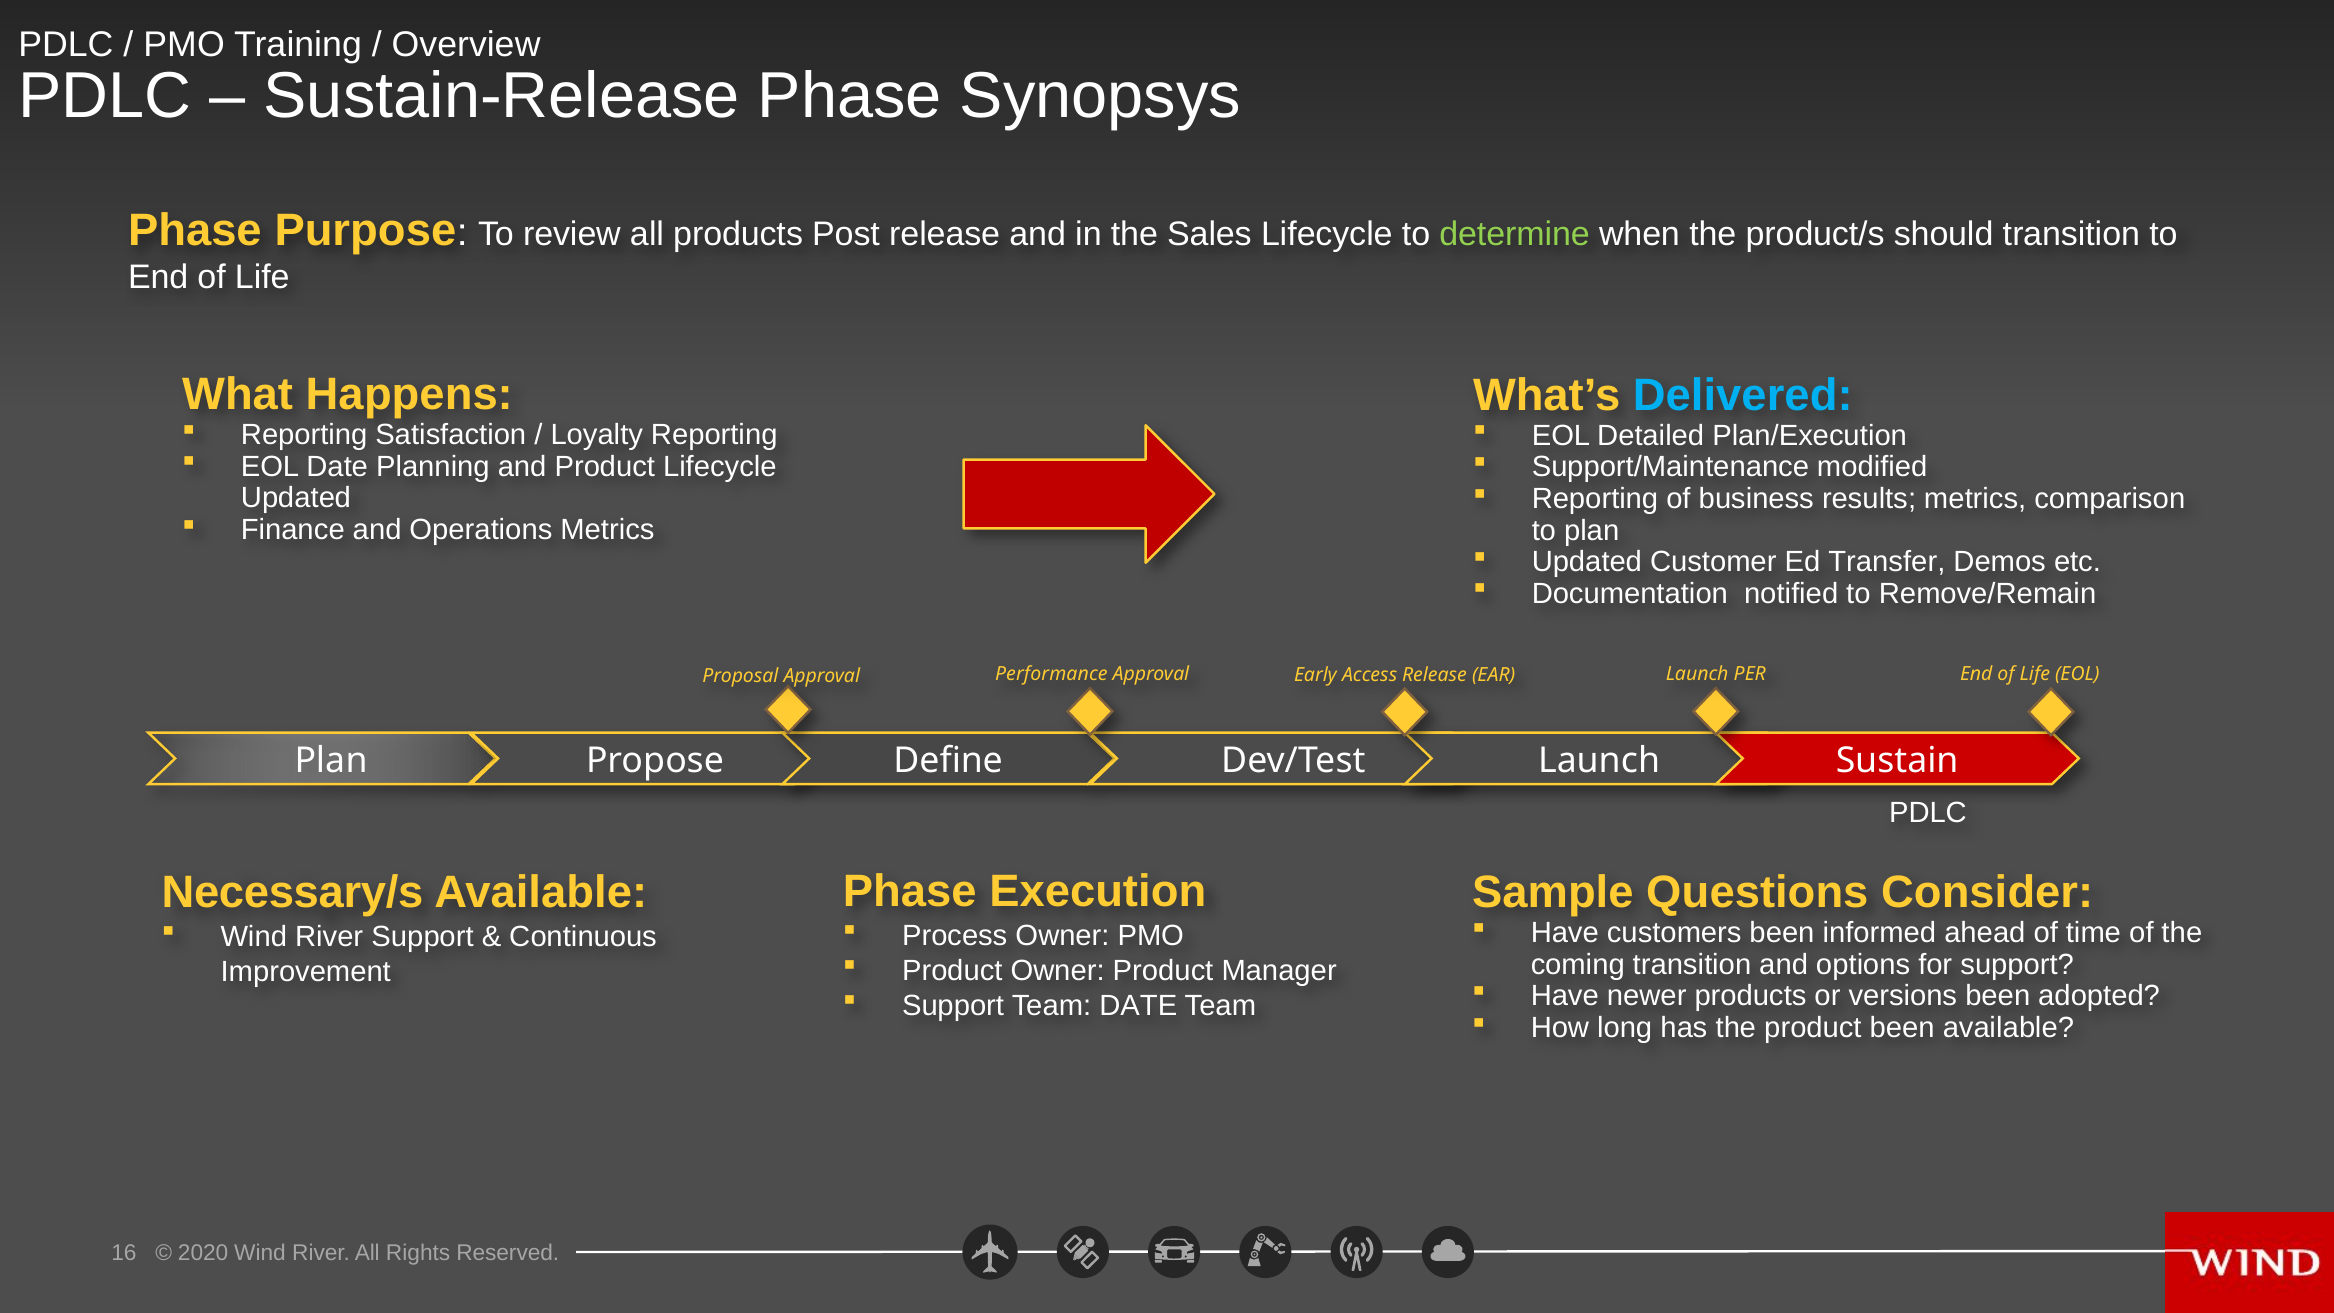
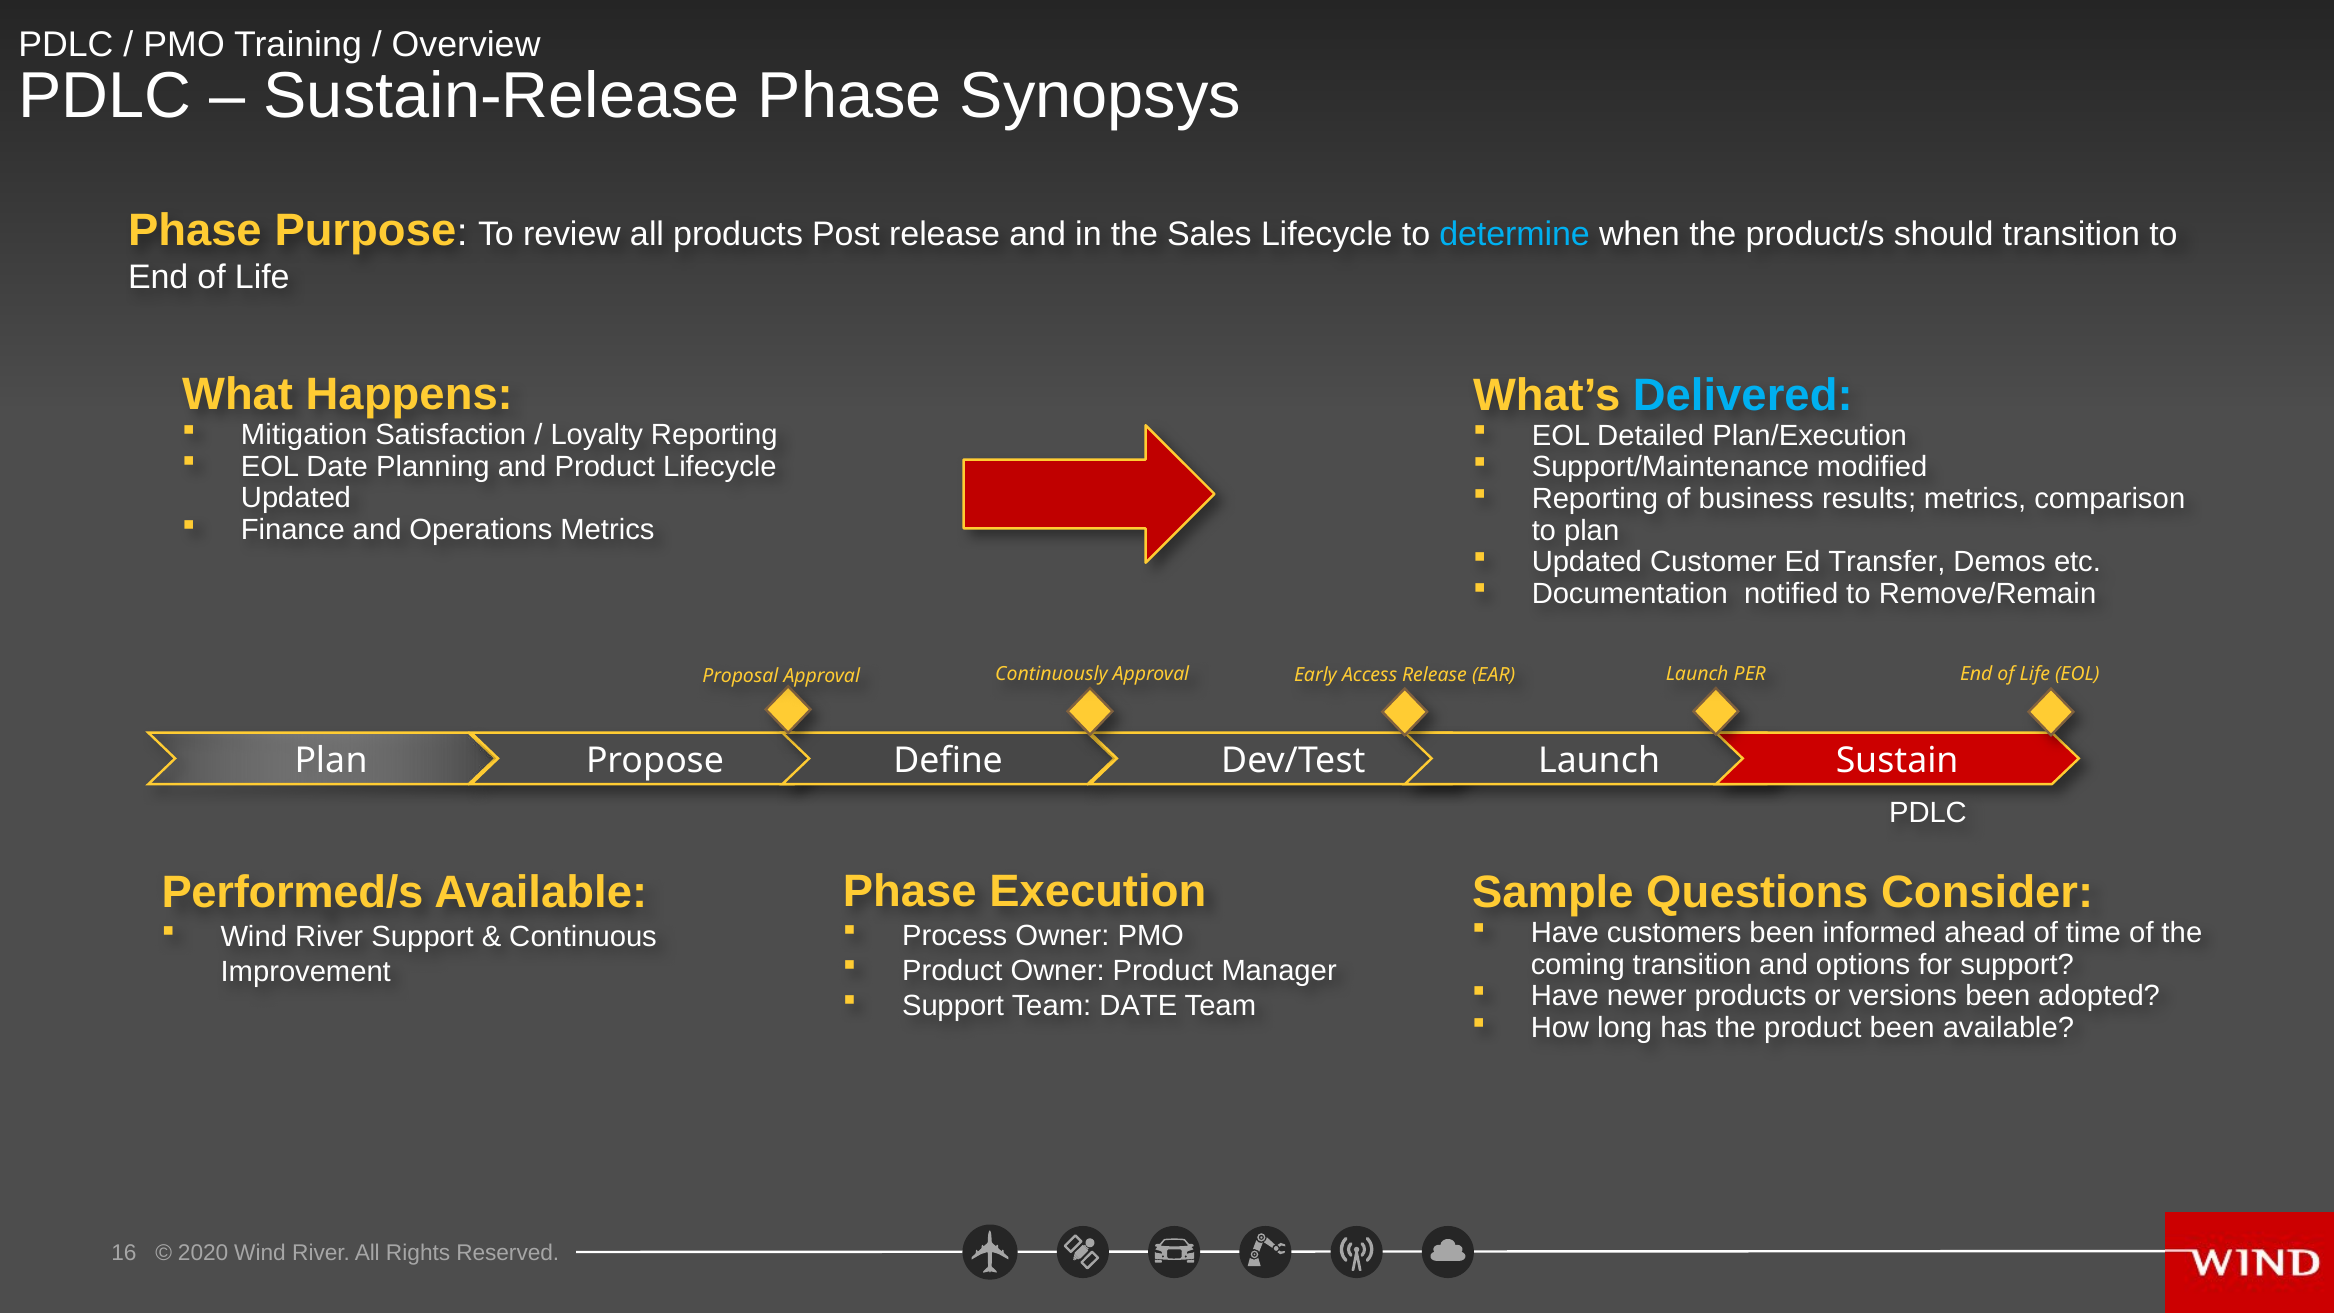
determine colour: light green -> light blue (1515, 234)
Reporting: Reporting -> Mitigation (304, 435)
Performance: Performance -> Continuously (1051, 674)
Necessary/s: Necessary/s -> Performed/s (292, 893)
